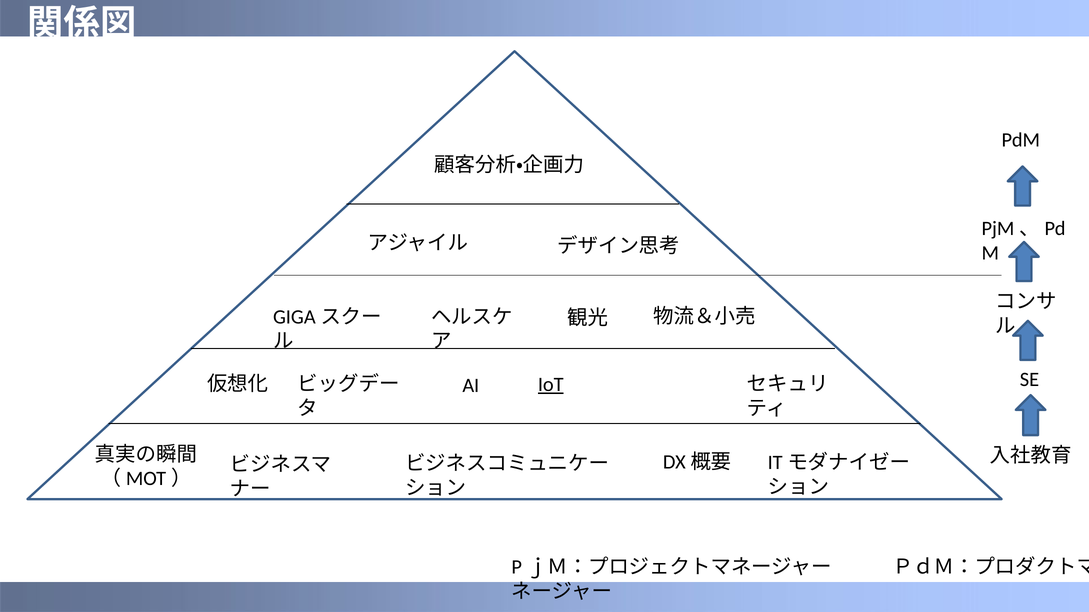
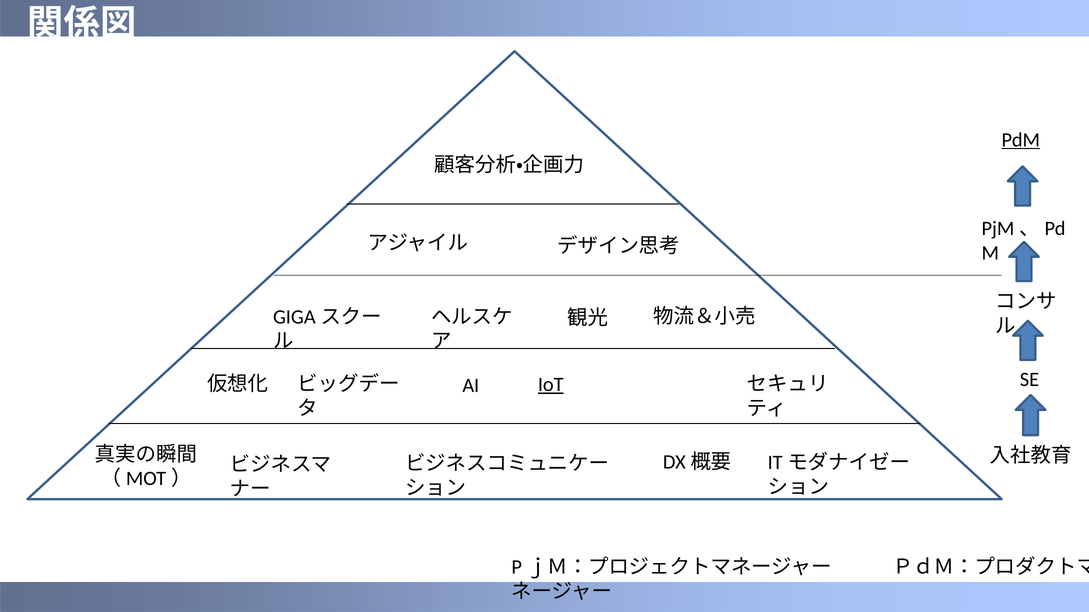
PdM underline: none -> present (1021, 140)
